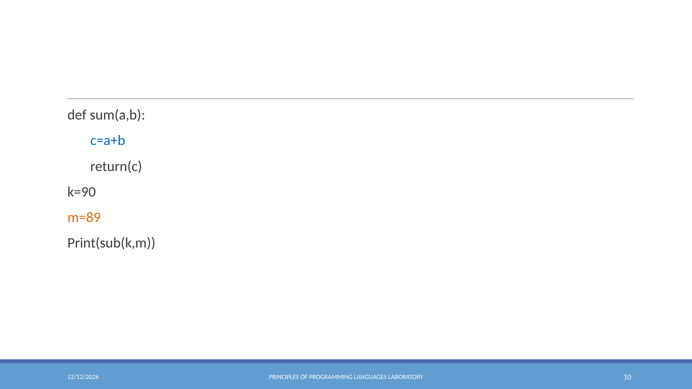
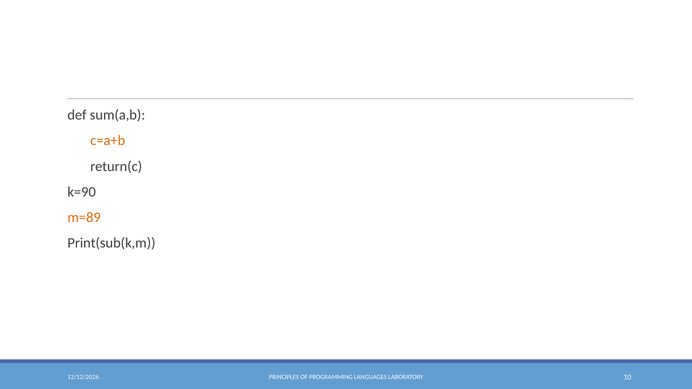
c=a+b colour: blue -> orange (108, 141)
